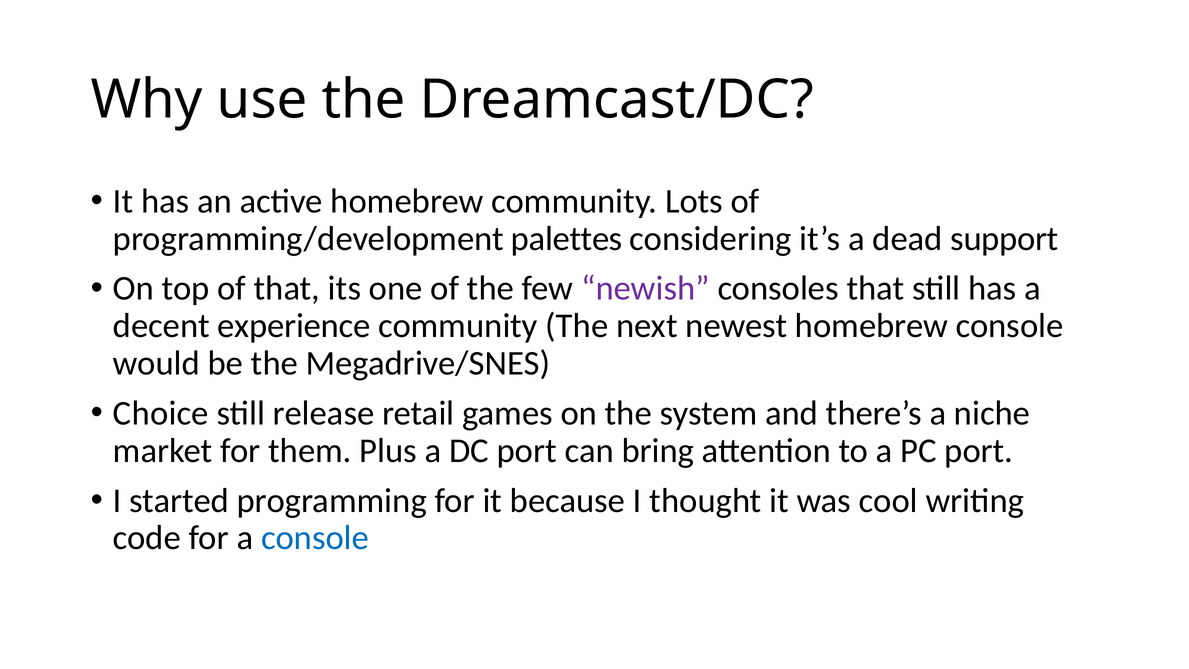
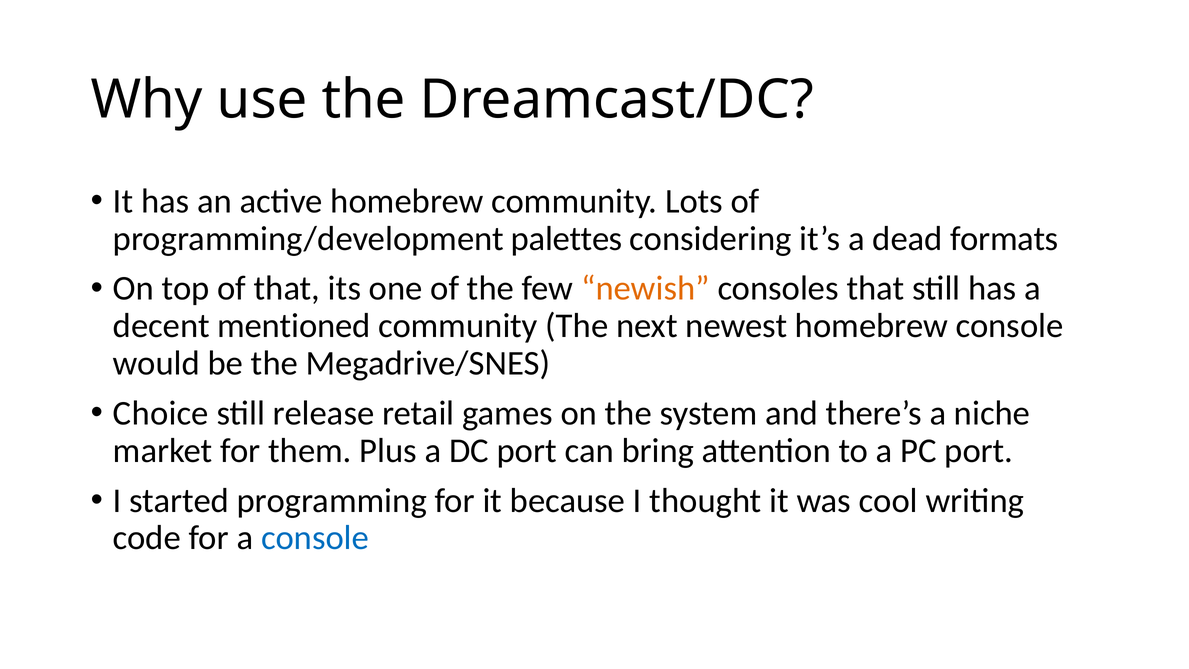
support: support -> formats (1004, 238)
newish colour: purple -> orange (645, 288)
experience: experience -> mentioned (294, 326)
